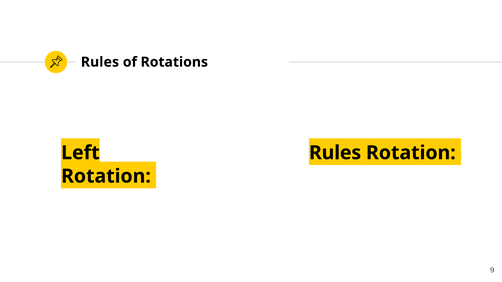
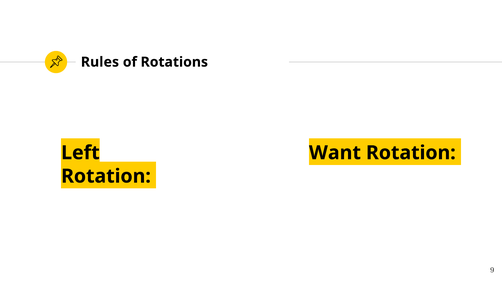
Rules: Rules -> Want (335, 153)
